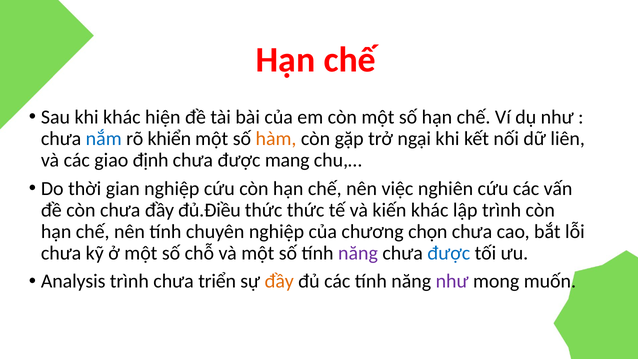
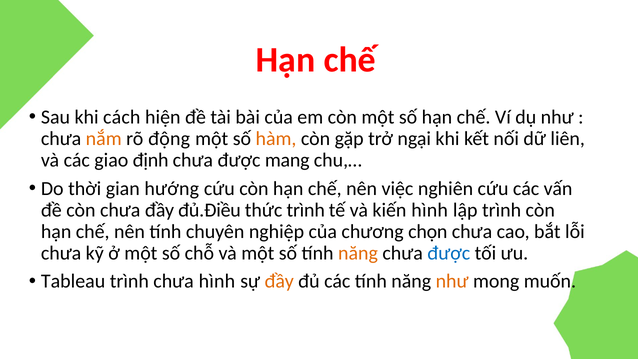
khi khác: khác -> cách (122, 117)
nắm colour: blue -> orange (104, 139)
khiển: khiển -> động (169, 139)
gian nghiệp: nghiệp -> hướng (172, 188)
thức thức: thức -> trình (306, 210)
kiến khác: khác -> hình (430, 210)
năng colour: purple -> orange (358, 253)
Analysis: Analysis -> Tableau (73, 281)
chưa triển: triển -> hình (217, 281)
như colour: purple -> orange (452, 281)
